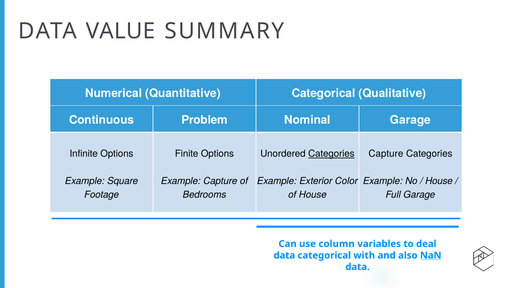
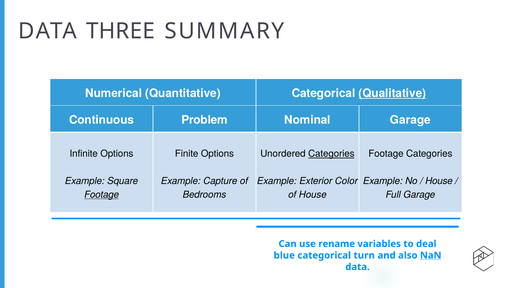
VALUE: VALUE -> THREE (121, 31)
Qualitative underline: none -> present (392, 93)
Capture: Capture -> Footage (386, 154)
Footage underline: none -> present (102, 195)
column: column -> rename (337, 244)
data: data -> blue (284, 255)
with: with -> turn (364, 255)
